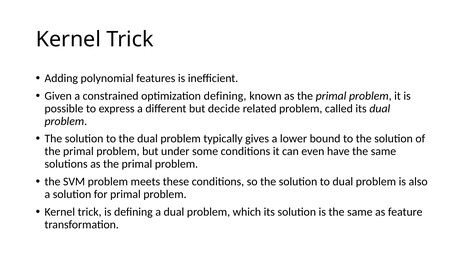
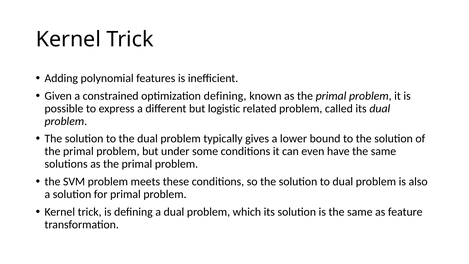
decide: decide -> logistic (224, 108)
